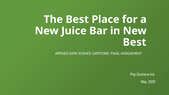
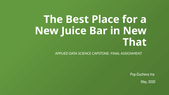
Best: Best -> That (135, 42)
